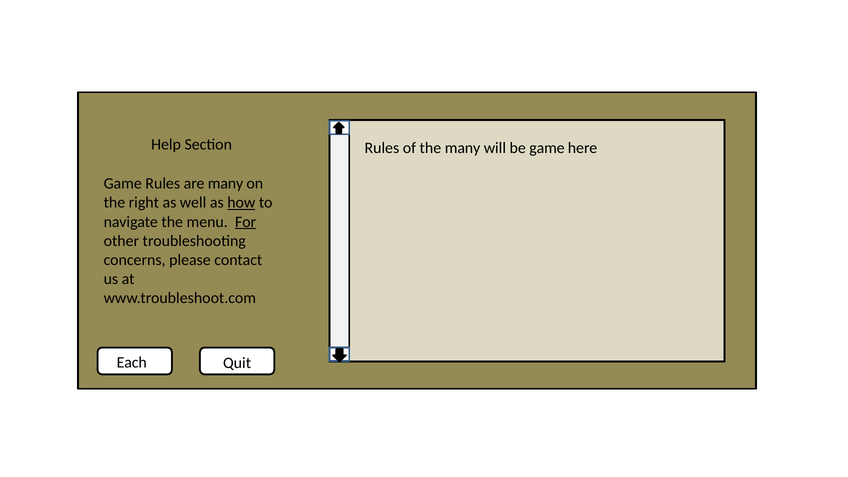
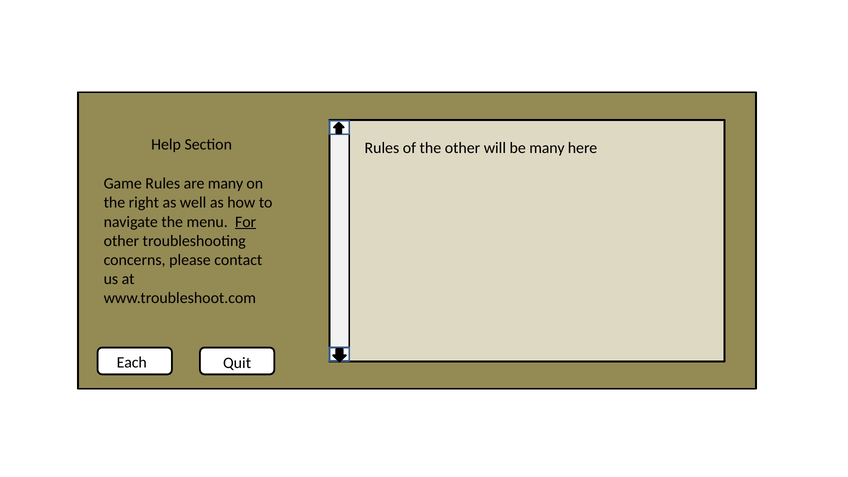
the many: many -> other (462, 148)
be game: game -> many (547, 148)
how underline: present -> none (241, 203)
